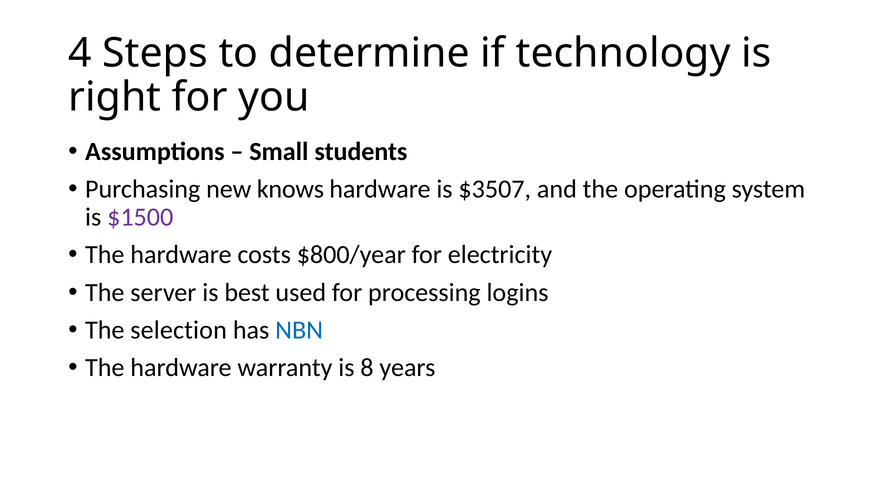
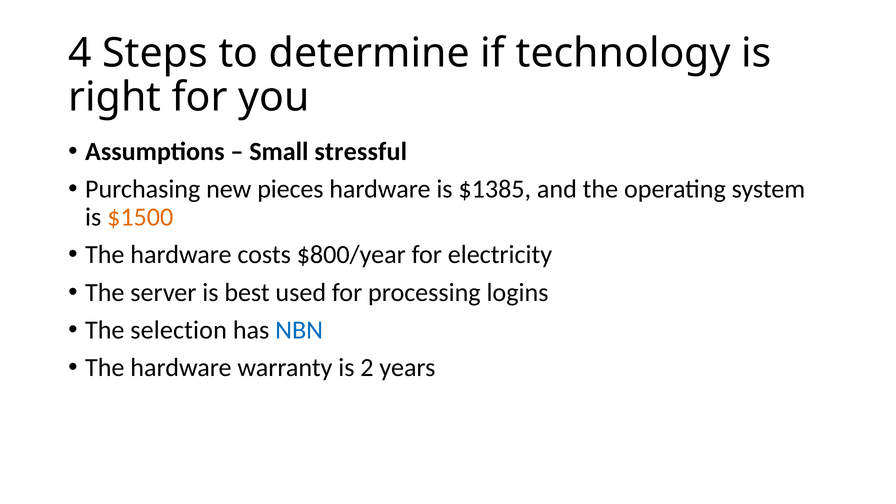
students: students -> stressful (361, 151)
knows: knows -> pieces (290, 189)
$3507: $3507 -> $1385 (495, 189)
$1500 colour: purple -> orange (140, 217)
8: 8 -> 2 (367, 368)
